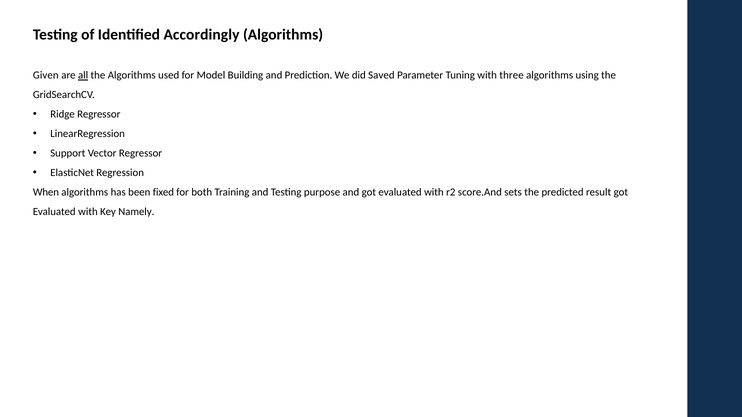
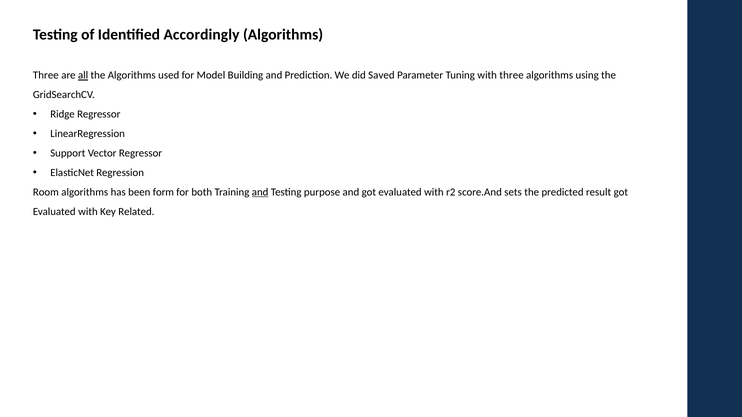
Given: Given -> Three (46, 75)
When: When -> Room (46, 192)
fixed: fixed -> form (163, 192)
and underline: none -> present (260, 192)
Namely: Namely -> Related (136, 212)
